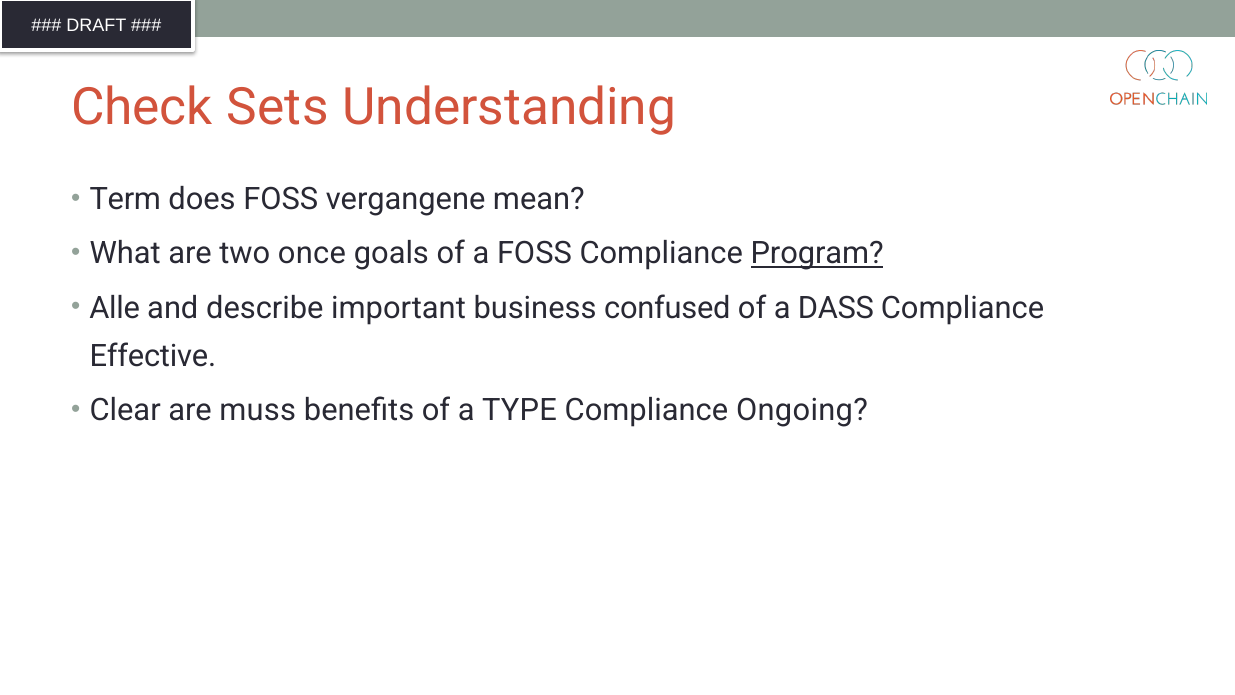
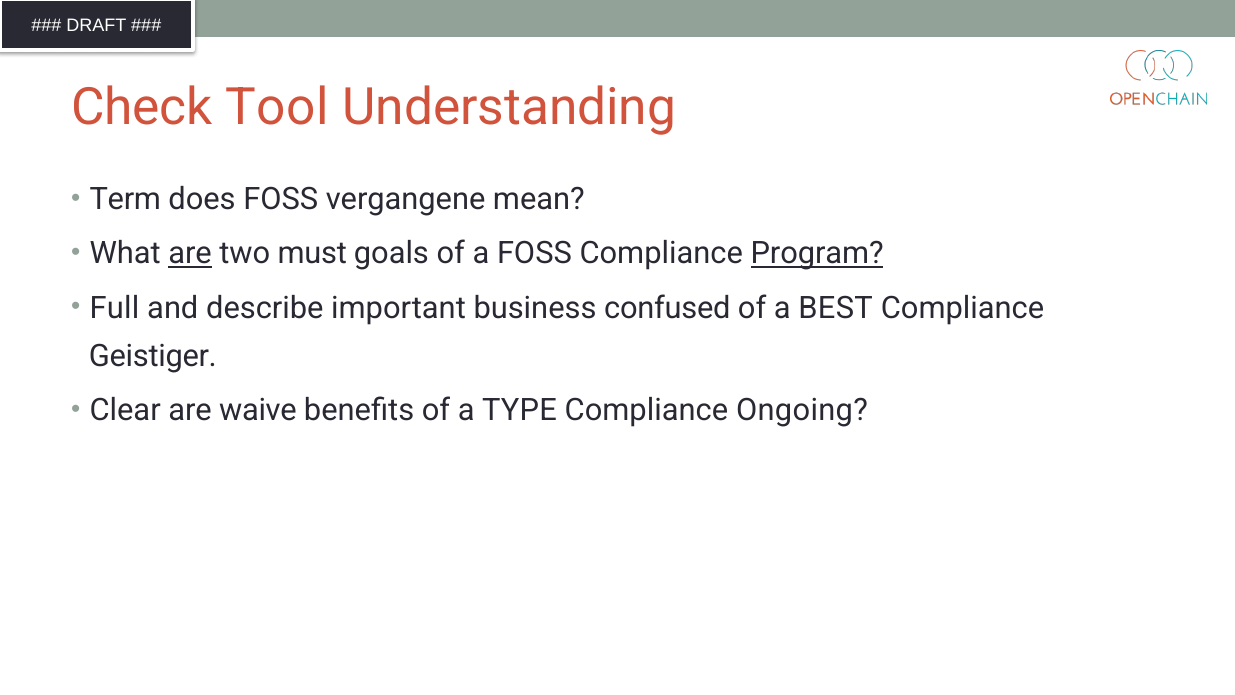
Sets: Sets -> Tool (277, 108)
are underline: none -> present (190, 254)
once: once -> must (312, 254)
Alle: Alle -> Full (114, 308)
DASS: DASS -> BEST (836, 308)
Effective: Effective -> Geistiger (153, 356)
muss: muss -> waive (258, 410)
